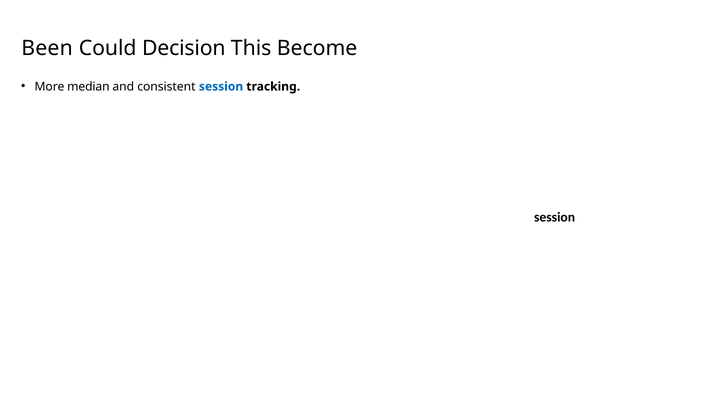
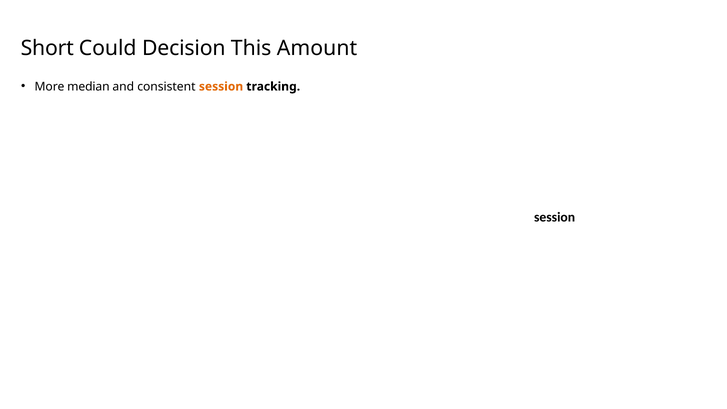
Been: Been -> Short (47, 48)
Become: Become -> Amount (317, 48)
session colour: blue -> orange (221, 87)
